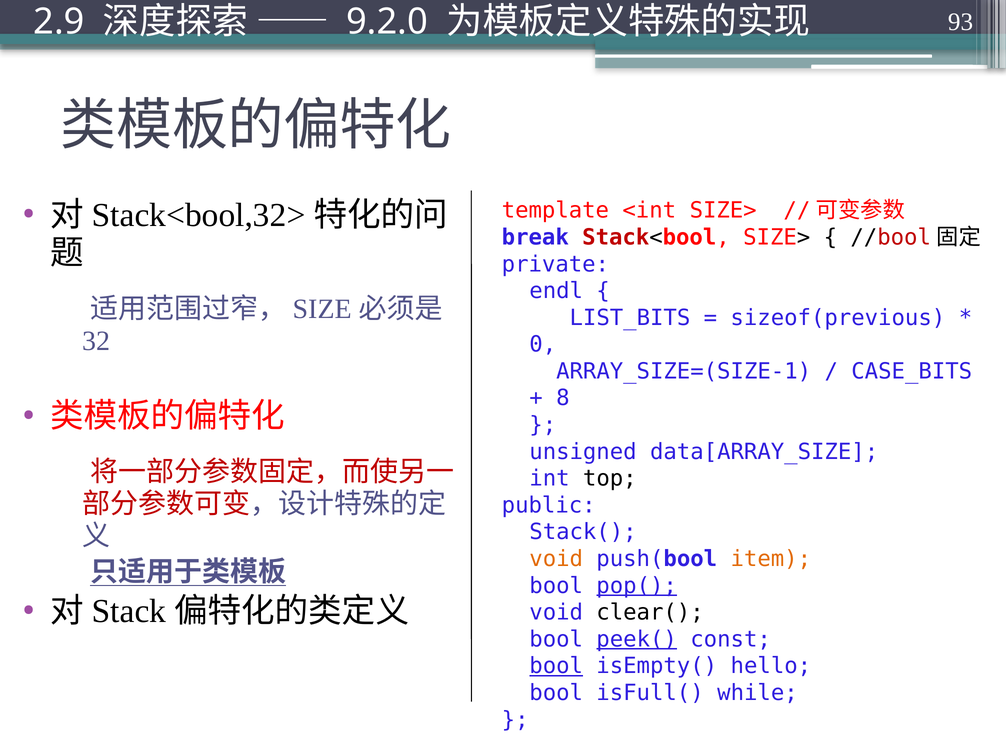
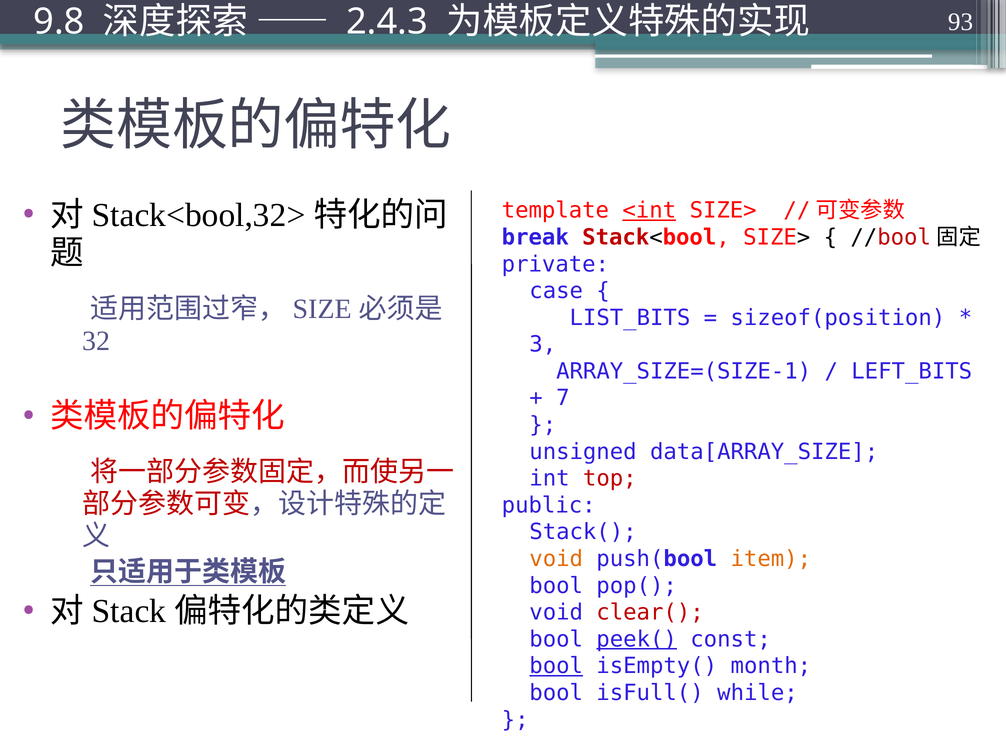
2.9: 2.9 -> 9.8 (59, 22)
9.2.0: 9.2.0 -> 2.4.3 (387, 22)
<int underline: none -> present (649, 211)
endl: endl -> case (556, 291)
sizeof(previous: sizeof(previous -> sizeof(position (838, 318)
0: 0 -> 3 (543, 345)
CASE_BITS: CASE_BITS -> LEFT_BITS (912, 372)
8: 8 -> 7 (563, 398)
top colour: black -> red (610, 479)
pop( underline: present -> none (637, 586)
clear( colour: black -> red (650, 613)
hello: hello -> month (771, 667)
